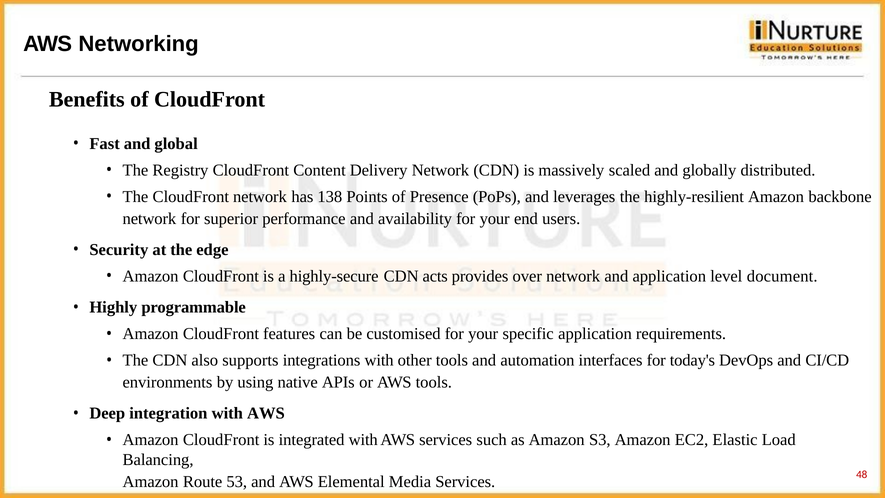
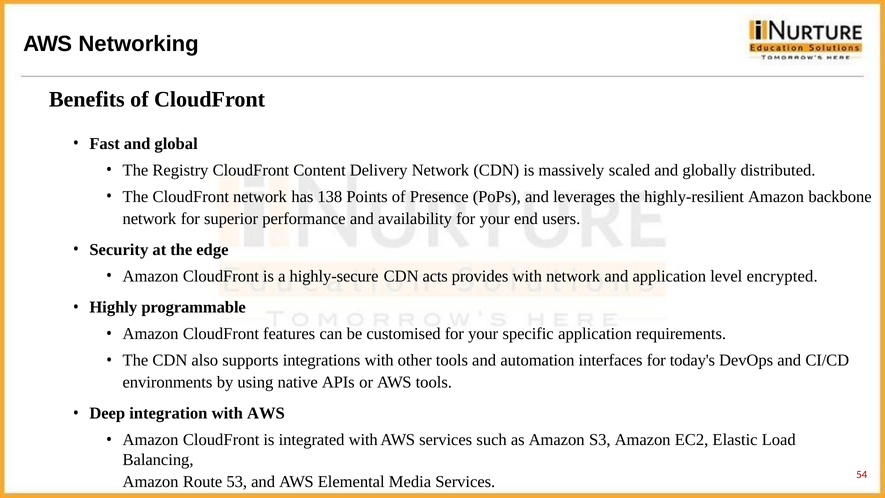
provides over: over -> with (527, 276)
document: document -> encrypted (782, 276)
48: 48 -> 54 (862, 475)
